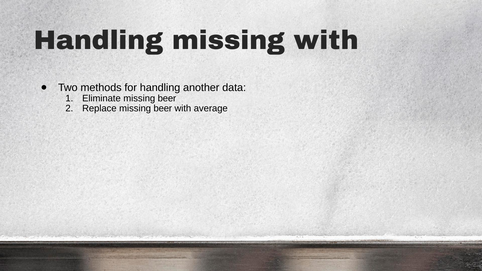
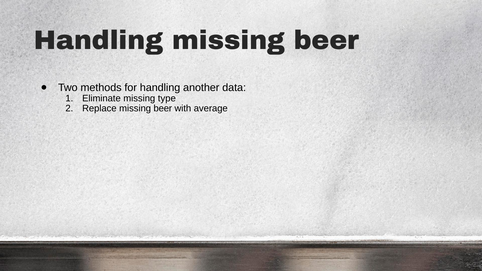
Handling missing with: with -> beer (326, 40)
Eliminate missing beer: beer -> type (167, 98)
